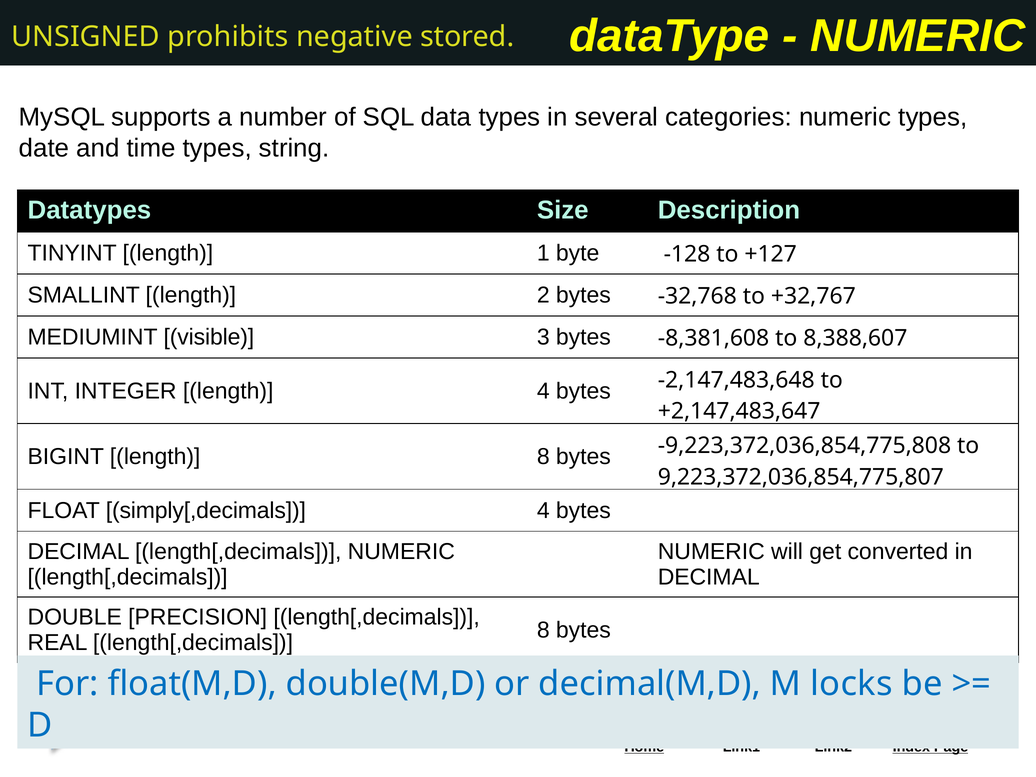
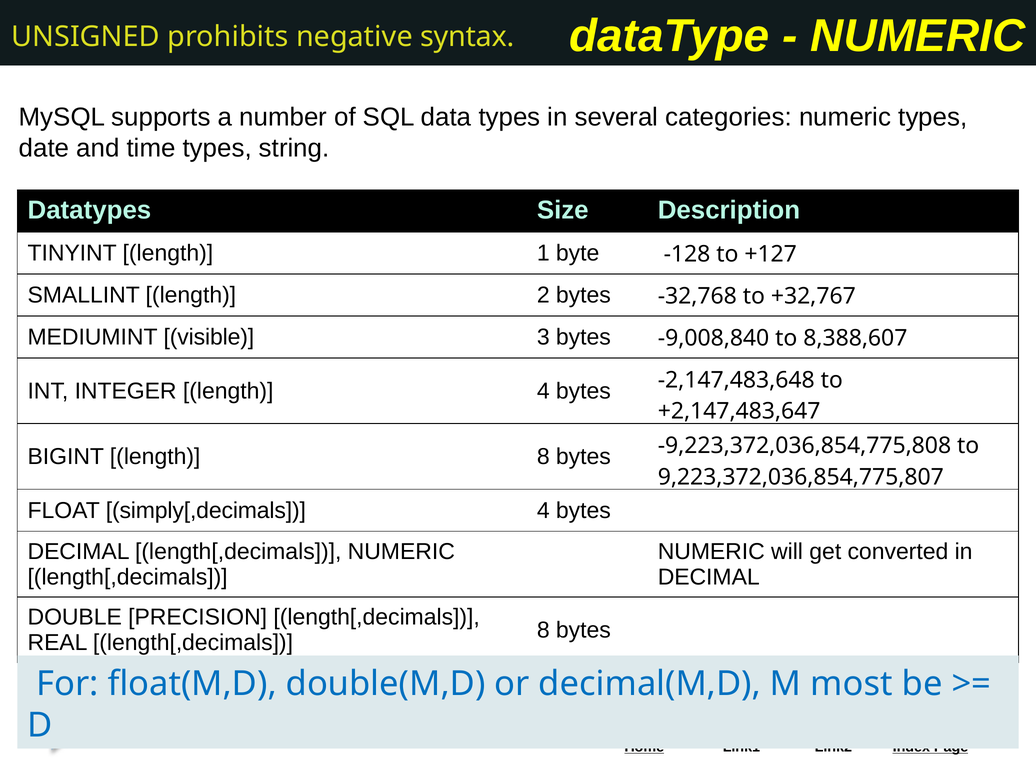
stored: stored -> syntax (467, 37)
-8,381,608: -8,381,608 -> -9,008,840 (714, 338)
locks: locks -> most (851, 684)
